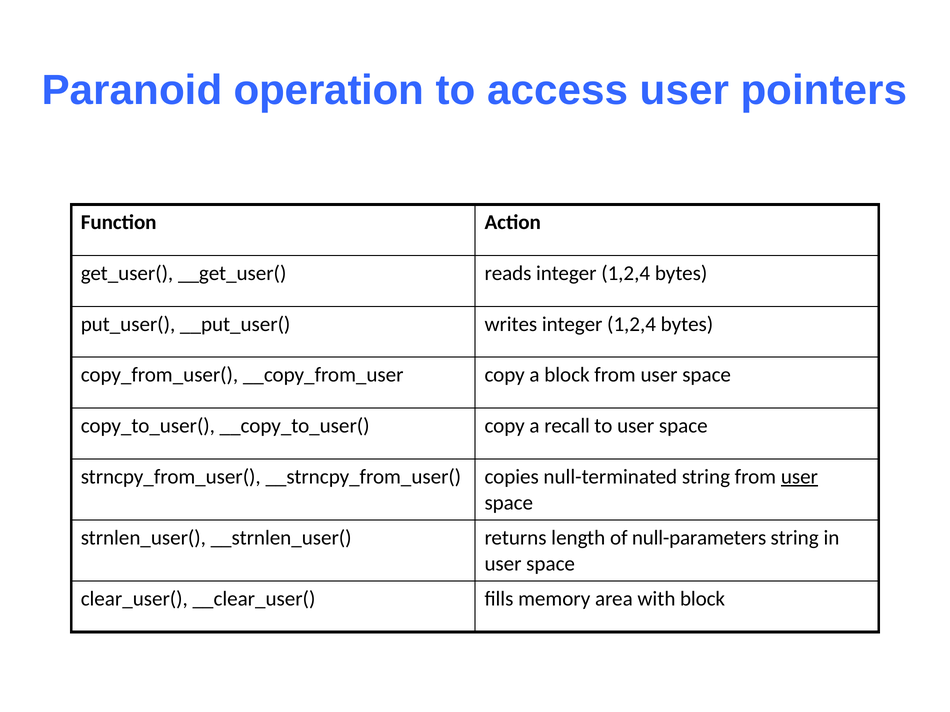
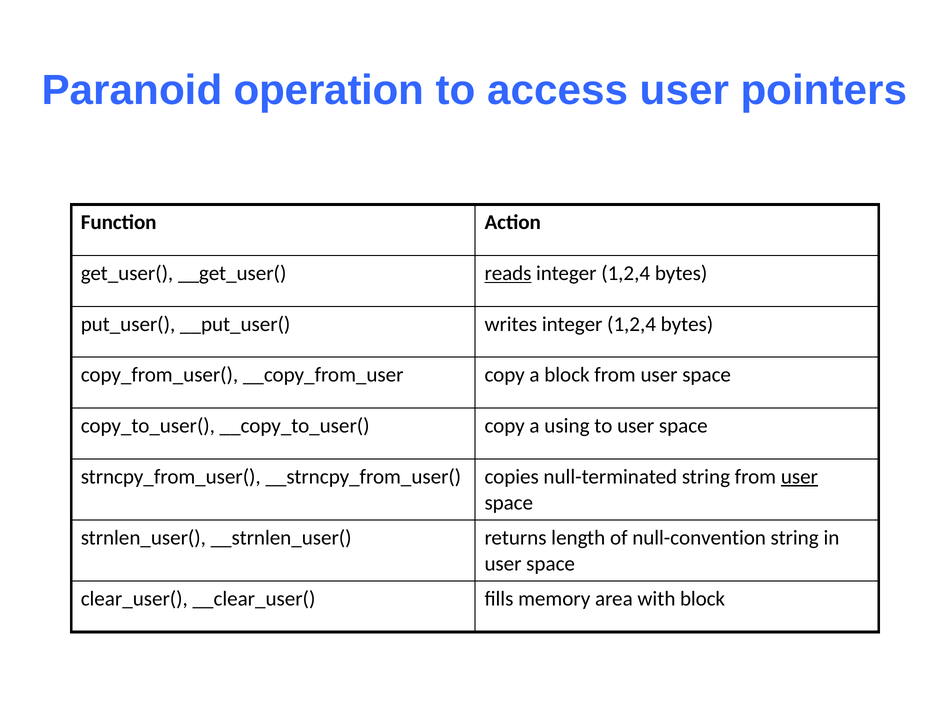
reads underline: none -> present (508, 274)
recall: recall -> using (567, 426)
null-parameters: null-parameters -> null-convention (699, 538)
